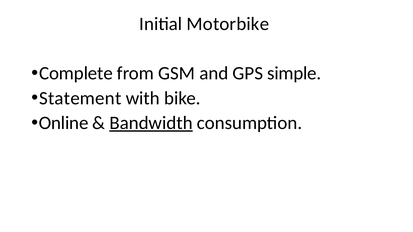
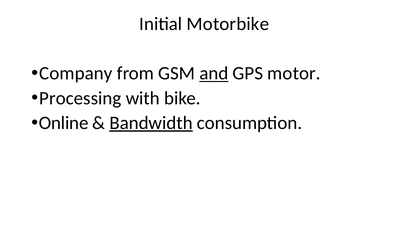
Complete: Complete -> Company (76, 73)
and underline: none -> present (214, 73)
simple: simple -> motor (294, 73)
Statement: Statement -> Processing (80, 98)
